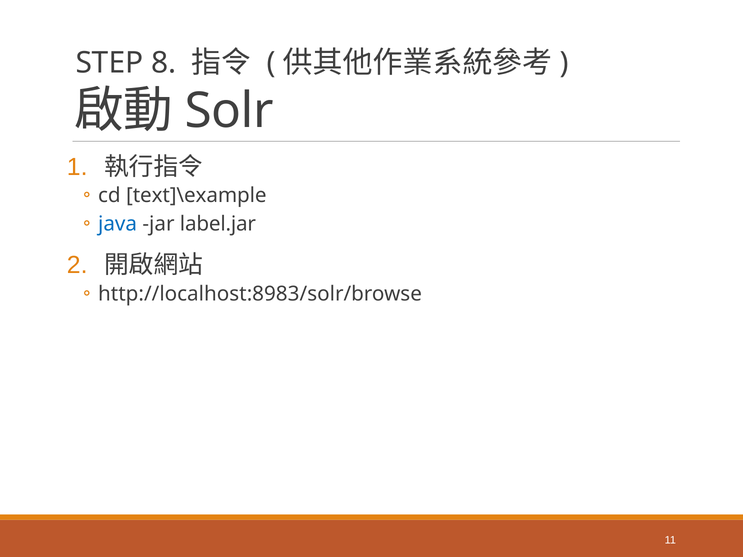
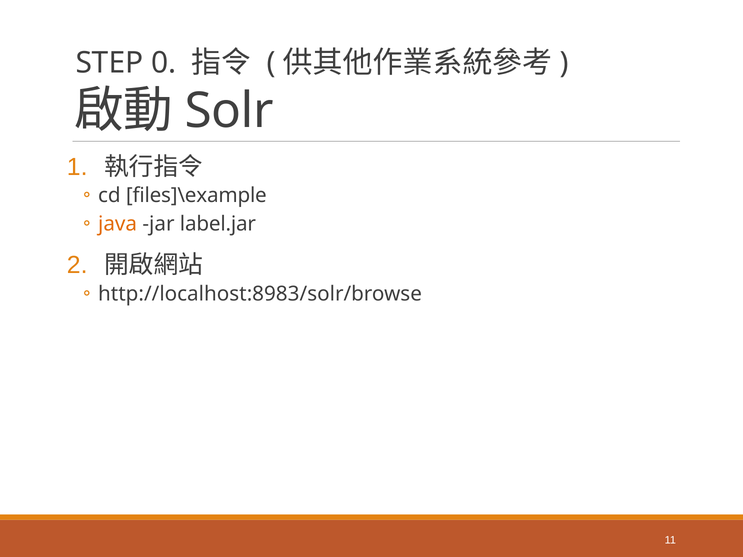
8: 8 -> 0 (164, 63)
text]\example: text]\example -> files]\example (196, 196)
java colour: blue -> orange (118, 224)
